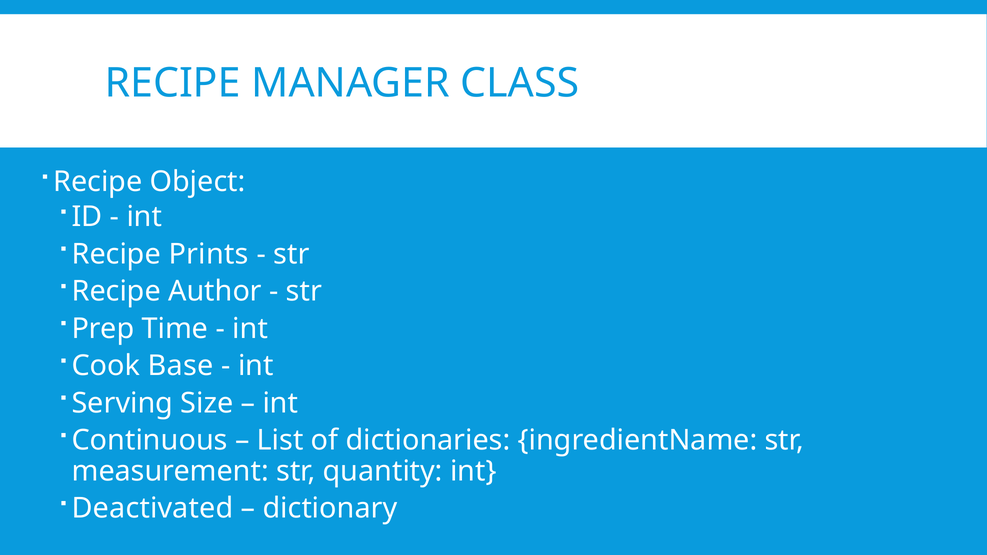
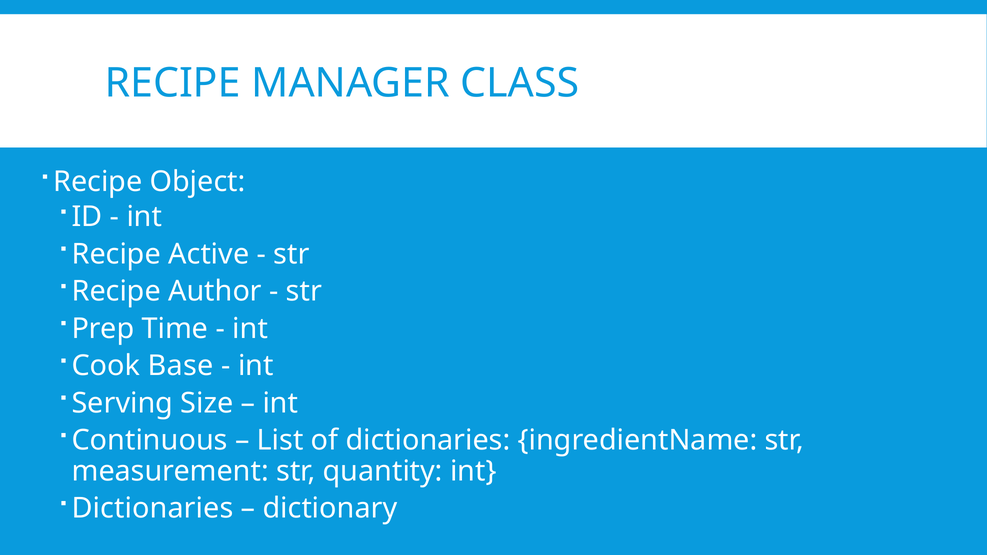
Prints: Prints -> Active (209, 254)
Deactivated: Deactivated -> Dictionaries (153, 509)
